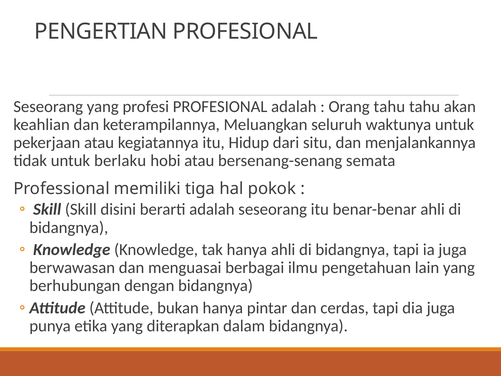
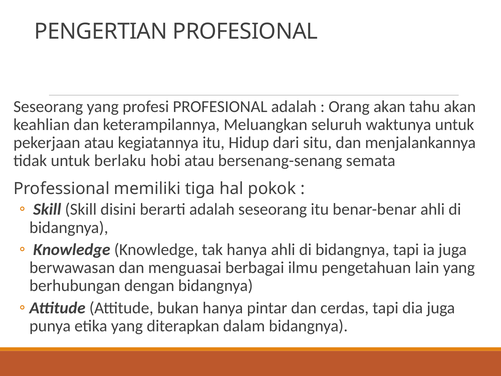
Orang tahu: tahu -> akan (389, 107)
